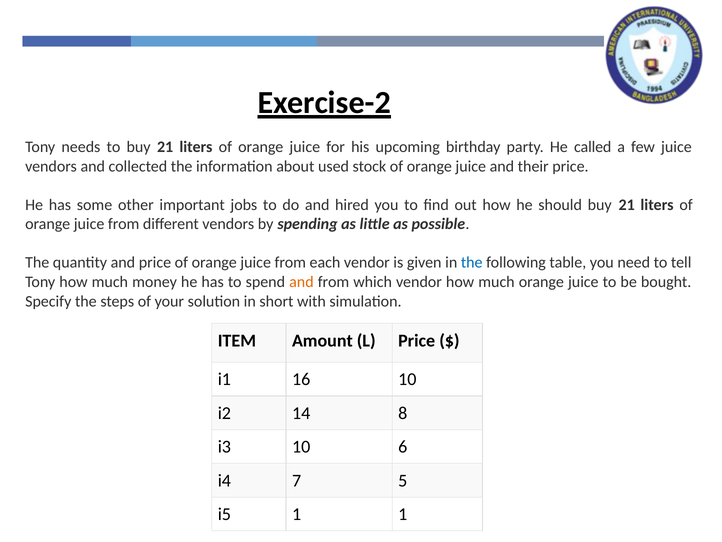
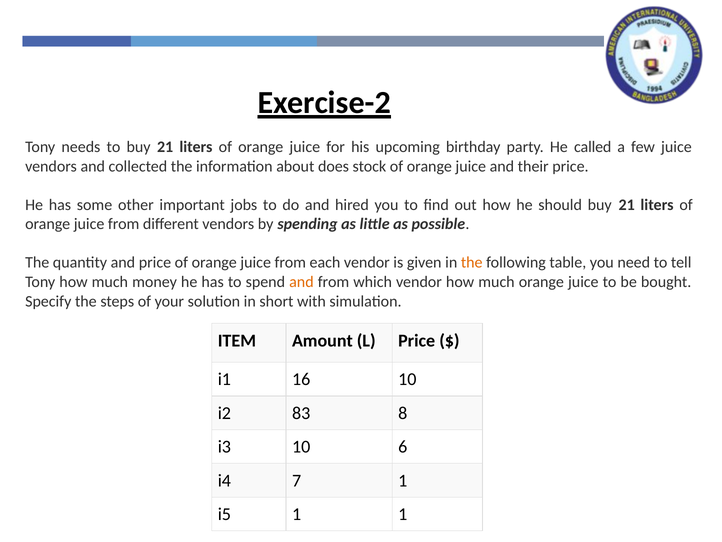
used: used -> does (334, 166)
the colour: blue -> orange (472, 262)
14: 14 -> 83 (301, 413)
7 5: 5 -> 1 (403, 480)
